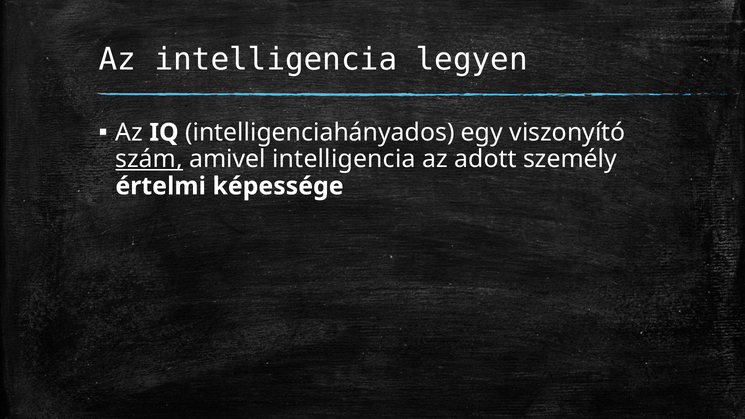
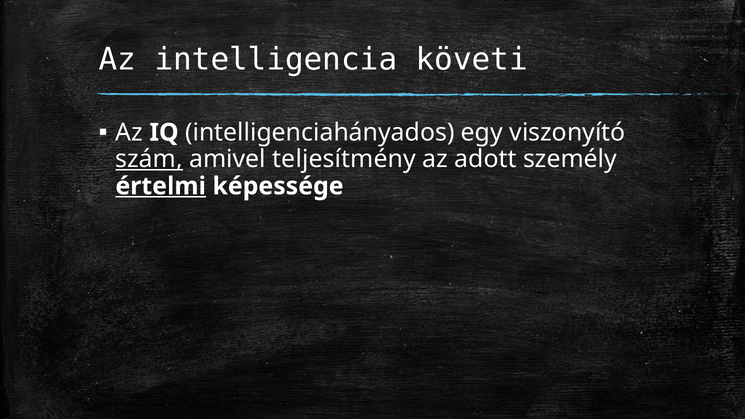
legyen: legyen -> követi (472, 59)
amivel intelligencia: intelligencia -> teljesítmény (344, 159)
értelmi underline: none -> present (161, 186)
